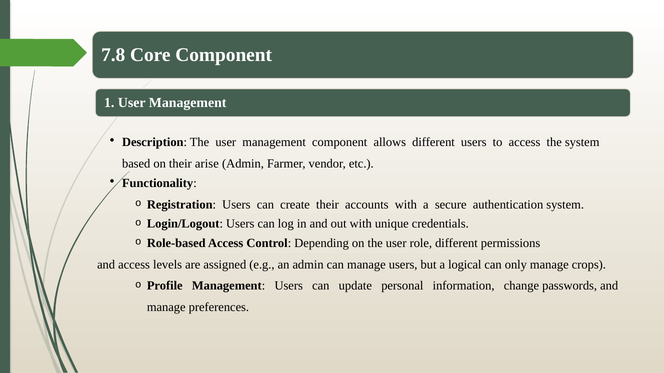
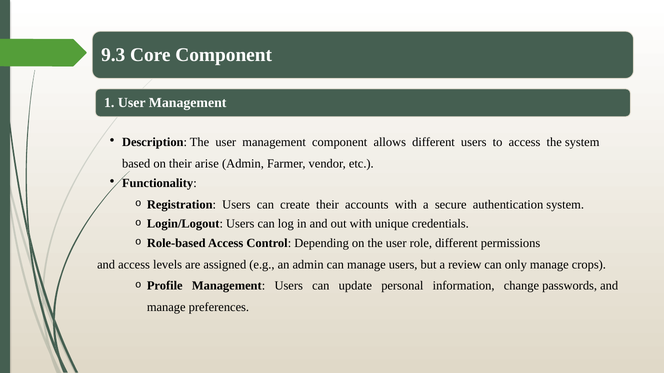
7.8: 7.8 -> 9.3 (113, 55)
logical: logical -> review (465, 265)
